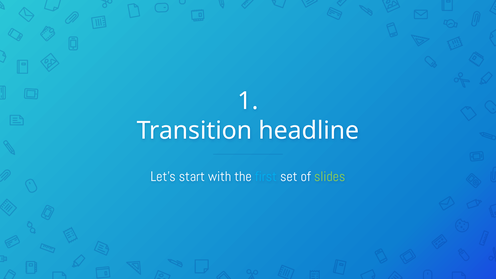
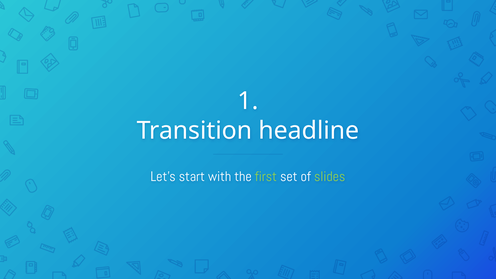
first colour: light blue -> light green (266, 177)
